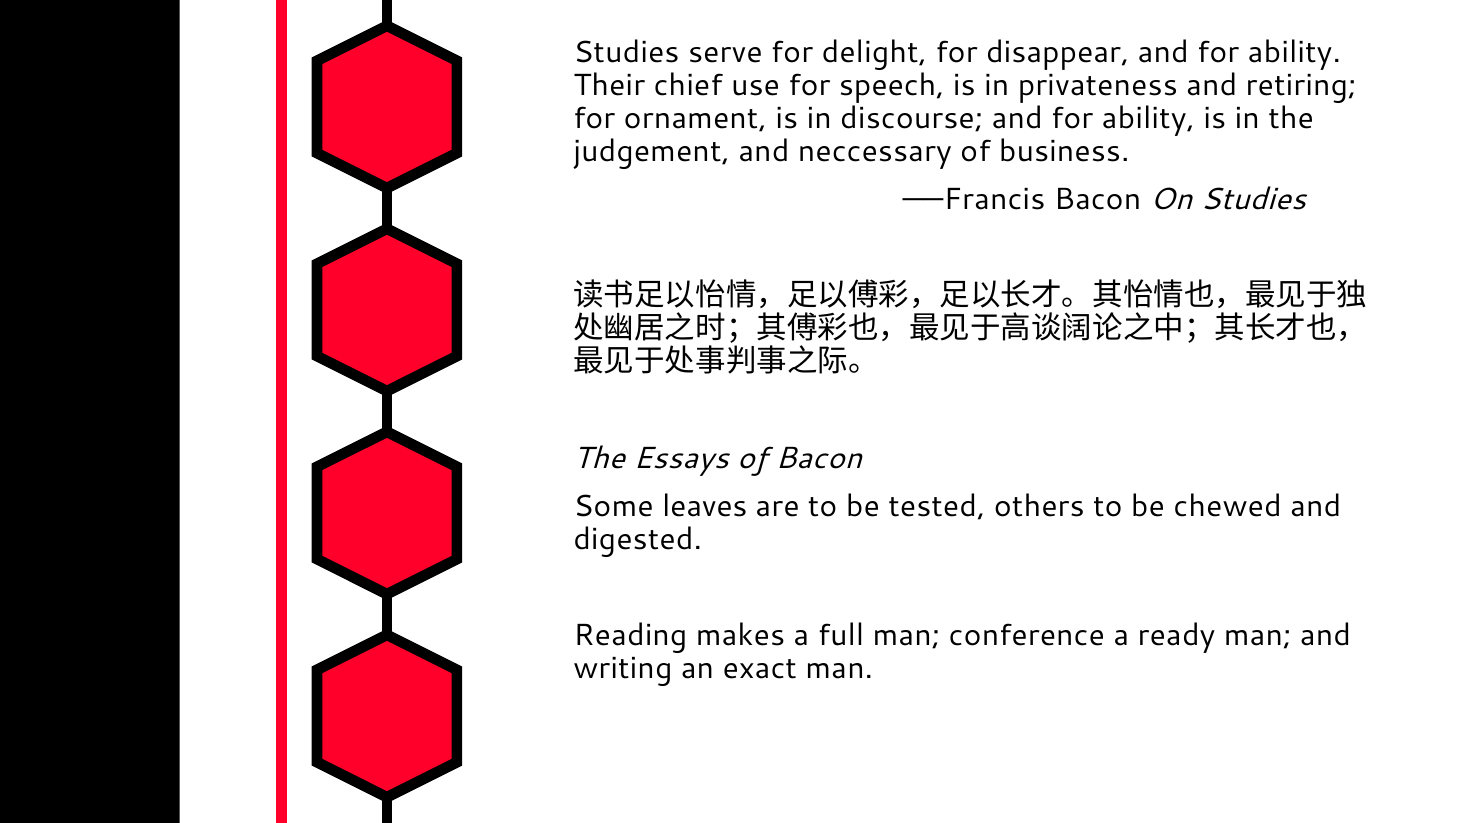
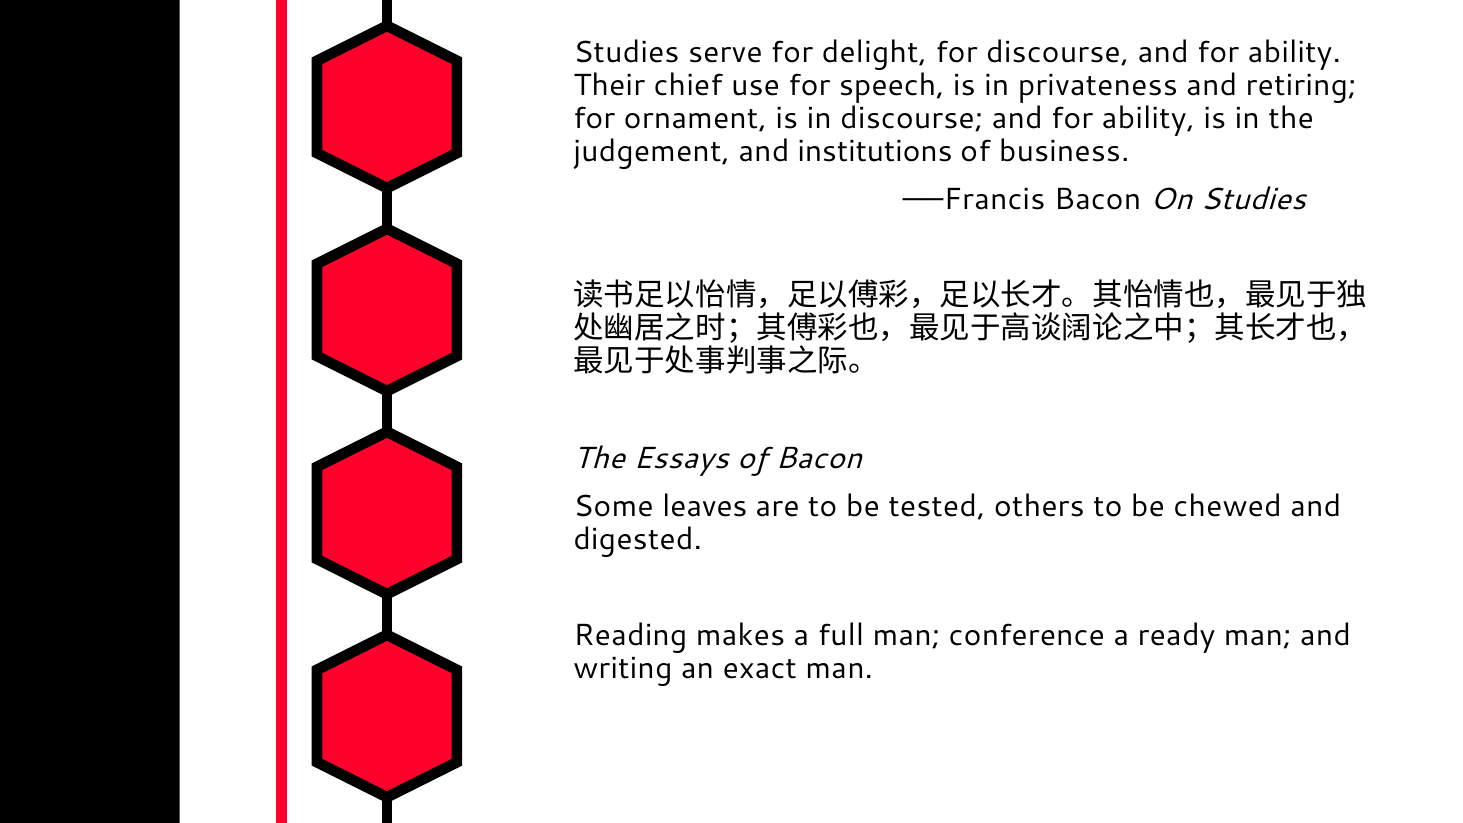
for disappear: disappear -> discourse (1058, 52)
neccessary: neccessary -> institutions (875, 151)
